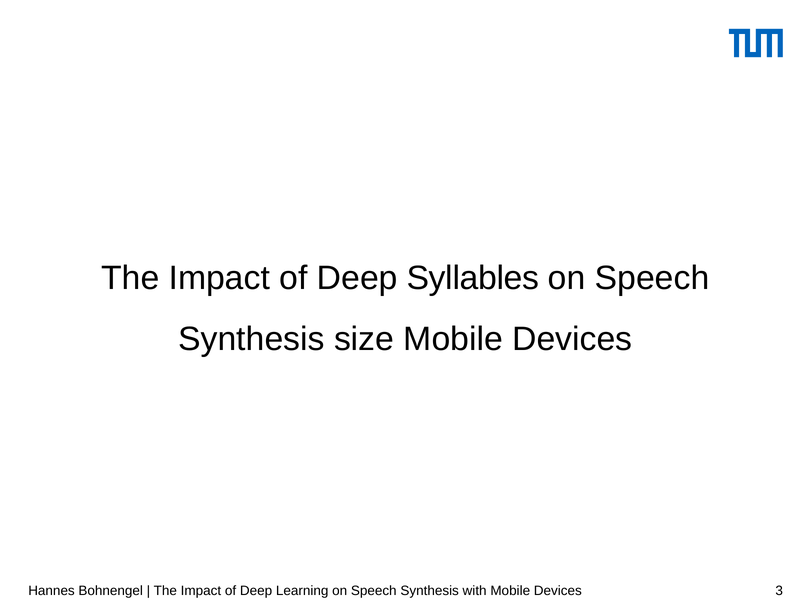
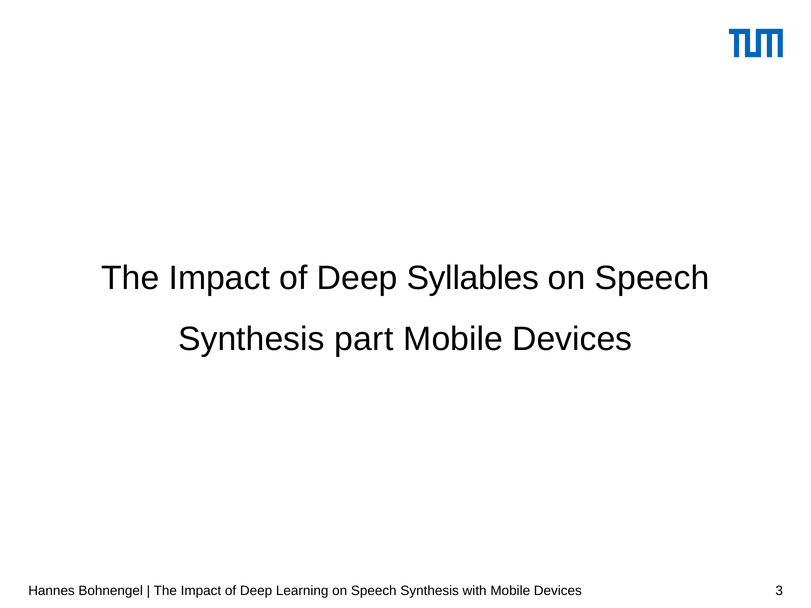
size: size -> part (364, 339)
